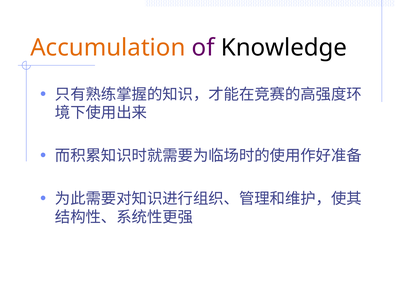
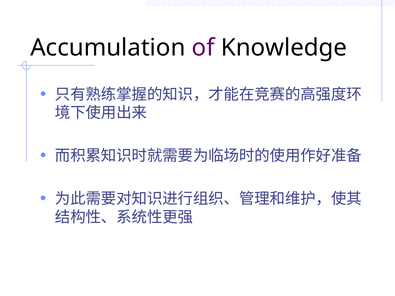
Accumulation colour: orange -> black (108, 48)
